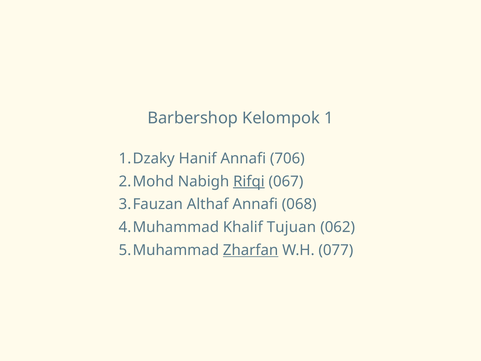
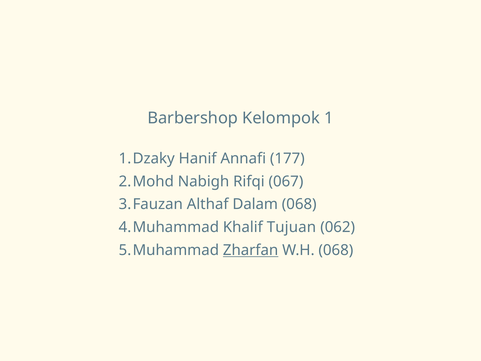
706: 706 -> 177 (287, 158)
Rifqi underline: present -> none (249, 181)
Althaf Annafi: Annafi -> Dalam (255, 204)
W.H 077: 077 -> 068 (336, 250)
